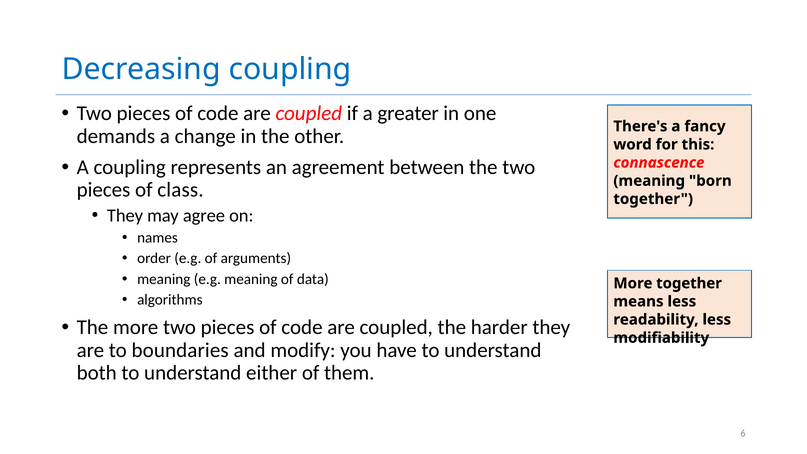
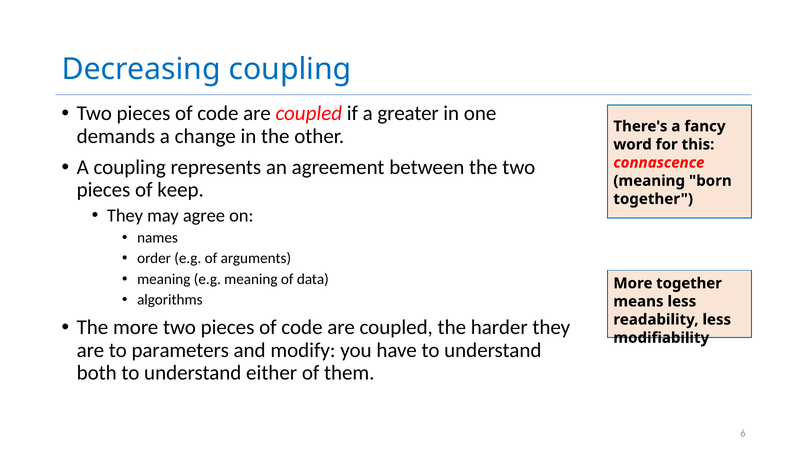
class: class -> keep (181, 190)
boundaries: boundaries -> parameters (180, 350)
